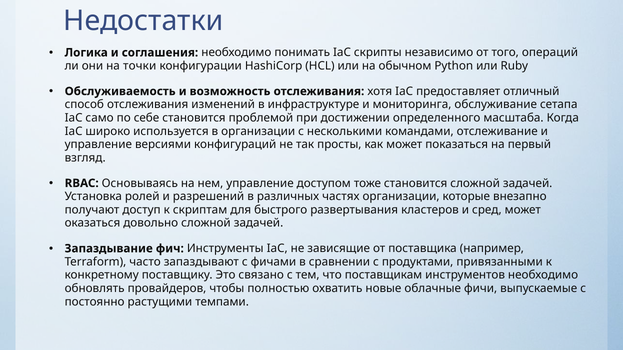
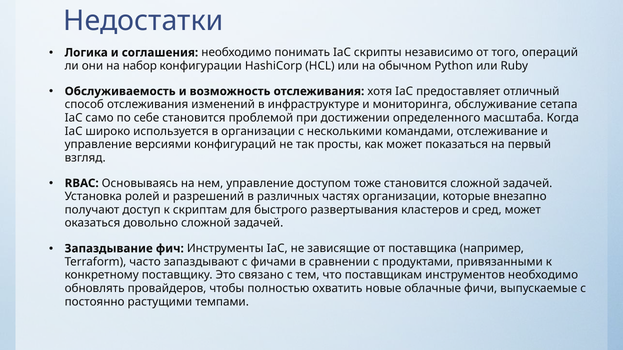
точки: точки -> набор (140, 66)
